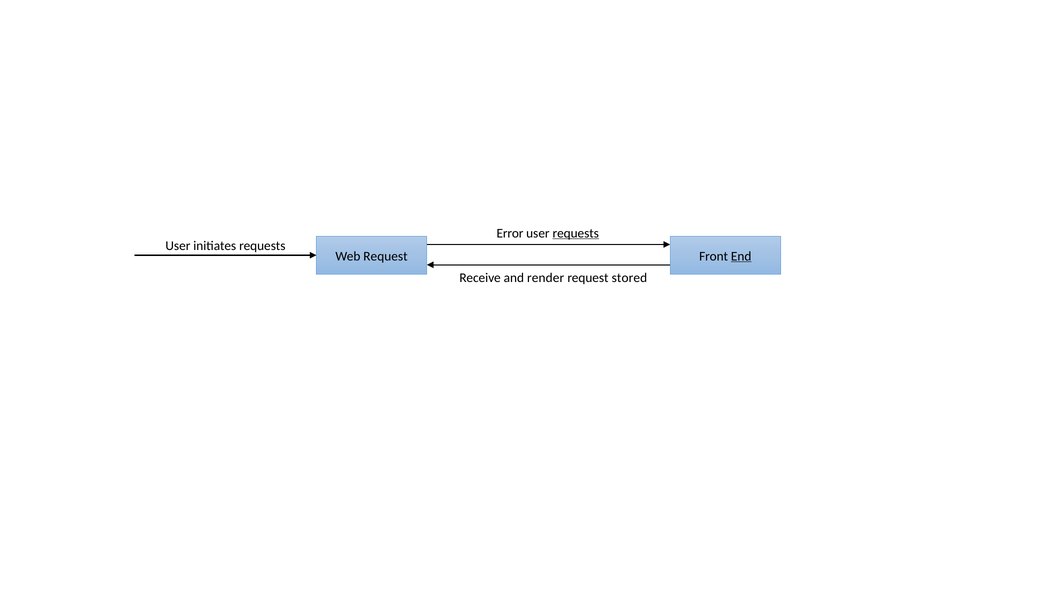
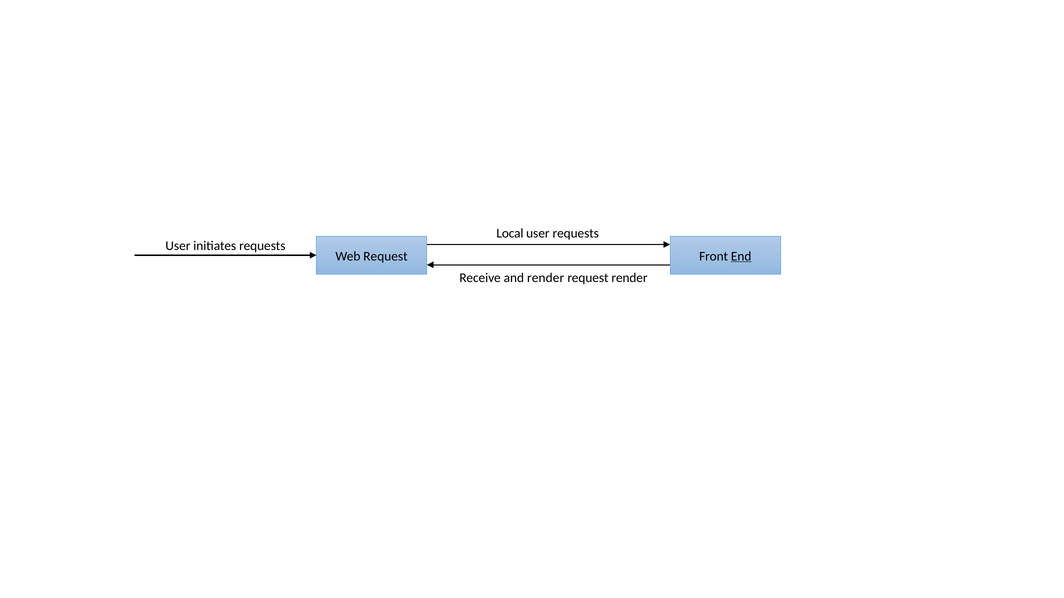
Error: Error -> Local (510, 233)
requests underline: present -> none (576, 233)
request stored: stored -> render (629, 278)
